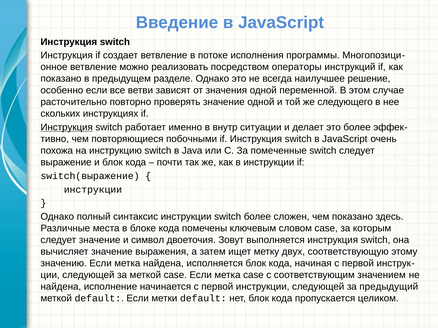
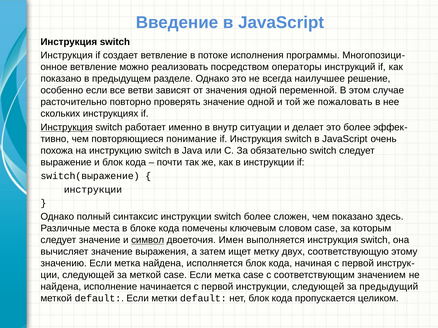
следующего: следующего -> пожаловать (345, 102)
побочными: побочными -> понимание (192, 139)
помеченные: помеченные -> обязательно (279, 151)
символ underline: none -> present (148, 240)
Зовут: Зовут -> Имен (231, 240)
